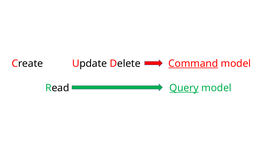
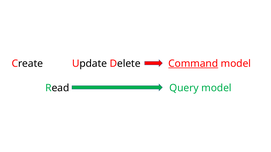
Query underline: present -> none (184, 88)
